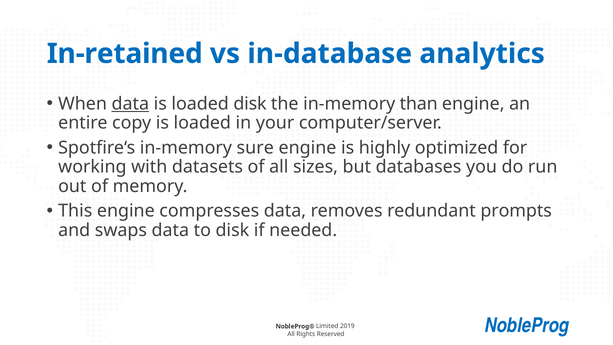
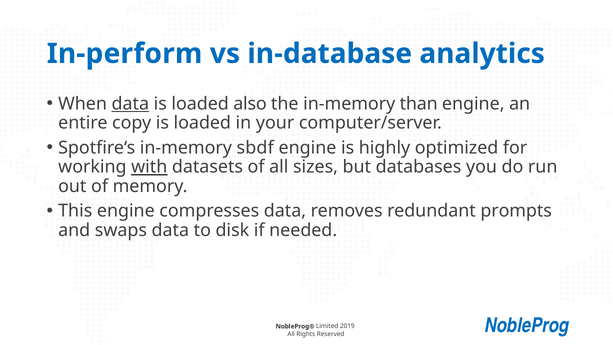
In-retained: In-retained -> In-perform (125, 54)
loaded disk: disk -> also (250, 104)
sure: sure -> sbdf (255, 148)
with underline: none -> present (149, 167)
